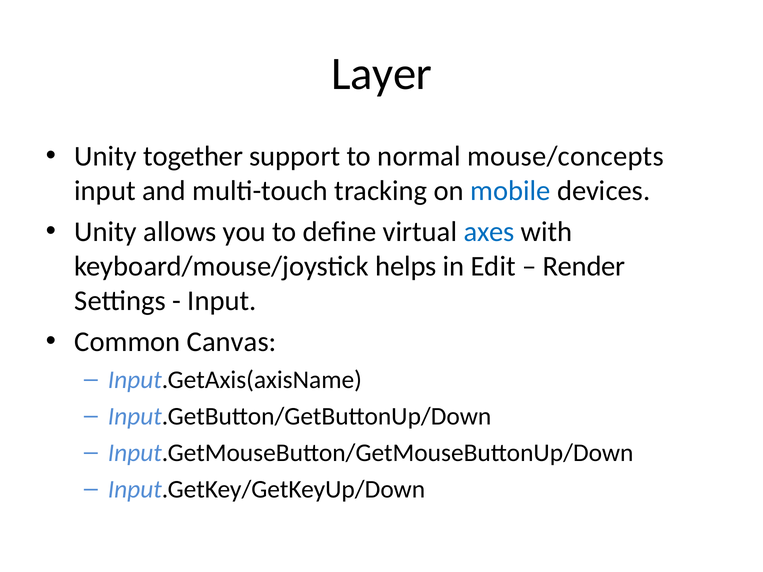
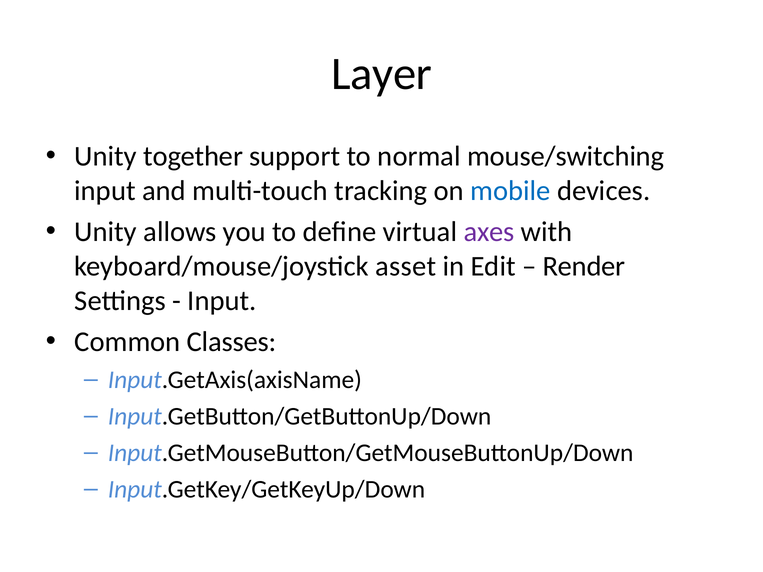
mouse/concepts: mouse/concepts -> mouse/switching (566, 157)
axes colour: blue -> purple (489, 232)
helps: helps -> asset (406, 266)
Canvas: Canvas -> Classes (232, 342)
